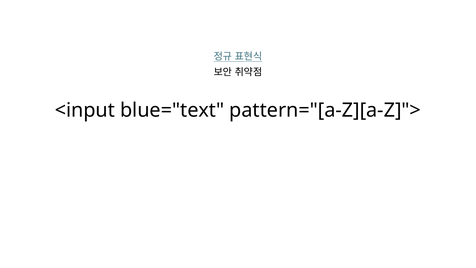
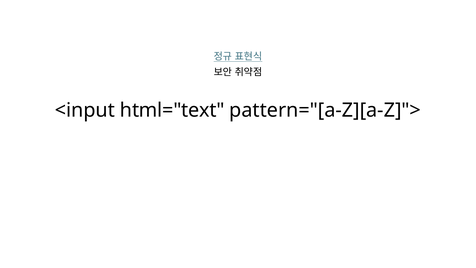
blue="text: blue="text -> html="text (172, 110)
